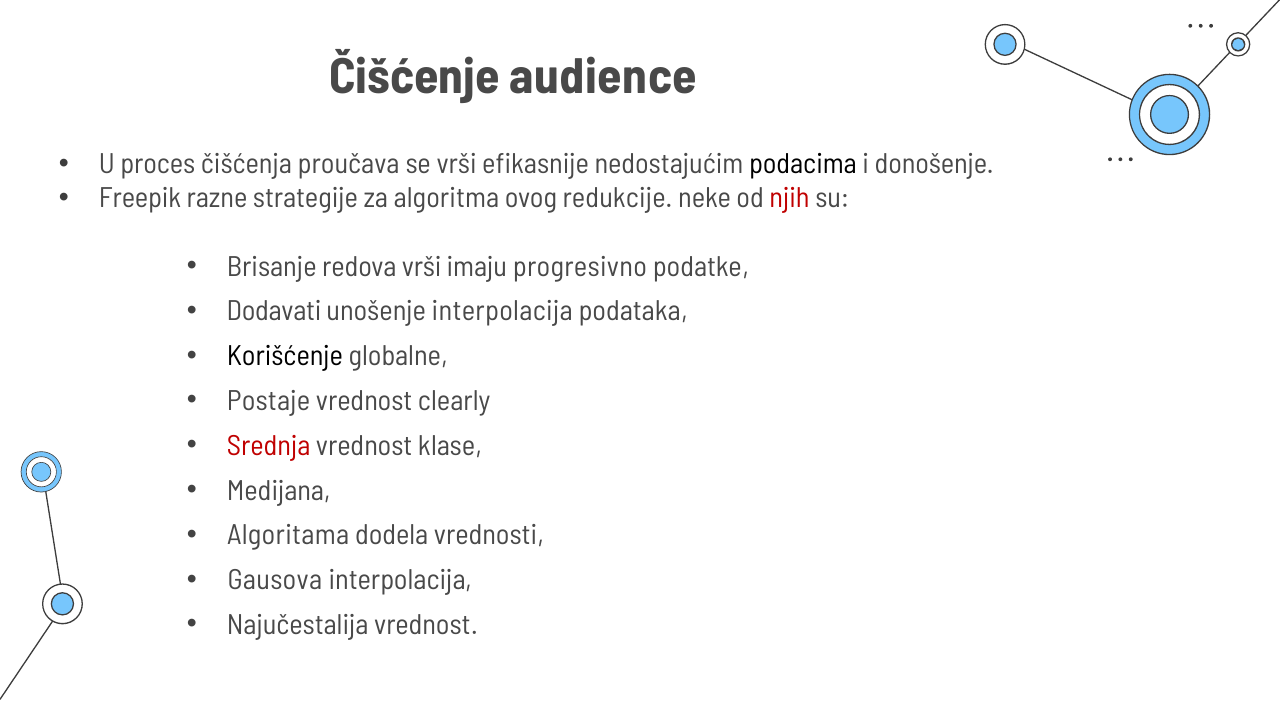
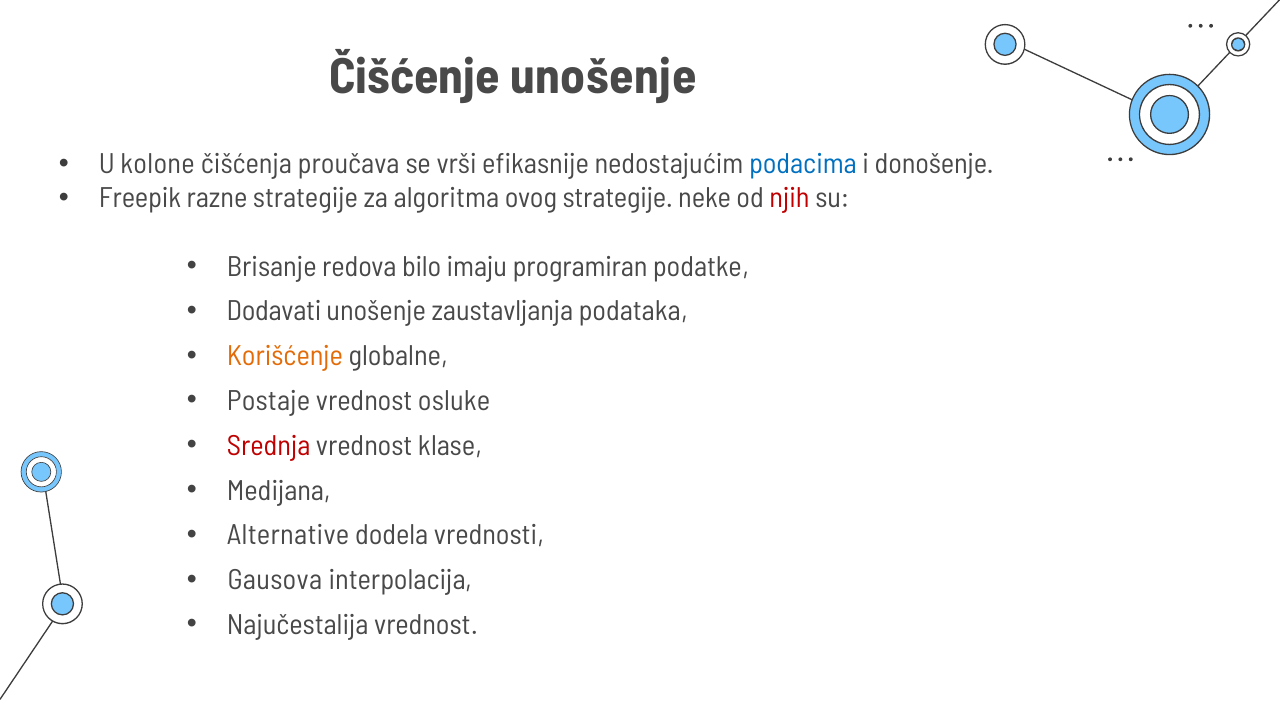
Čišćenje audience: audience -> unošenje (604, 77)
proces: proces -> kolone (158, 164)
podacima colour: black -> blue (803, 164)
ovog redukcije: redukcije -> strategije (618, 199)
redova vrši: vrši -> bilo (422, 267)
progresivno: progresivno -> programiran (580, 267)
unošenje interpolacija: interpolacija -> zaustavljanja (502, 312)
Korišćenje colour: black -> orange (285, 356)
clearly: clearly -> osluke (454, 401)
Algoritama: Algoritama -> Alternative (288, 536)
